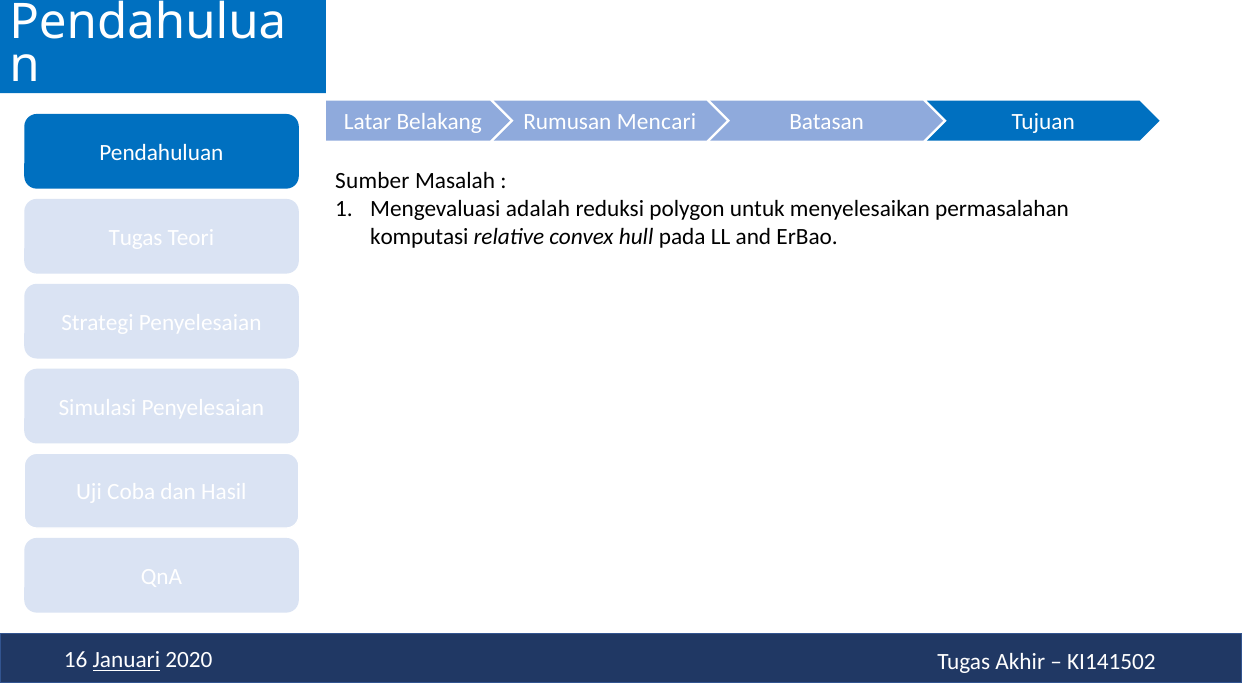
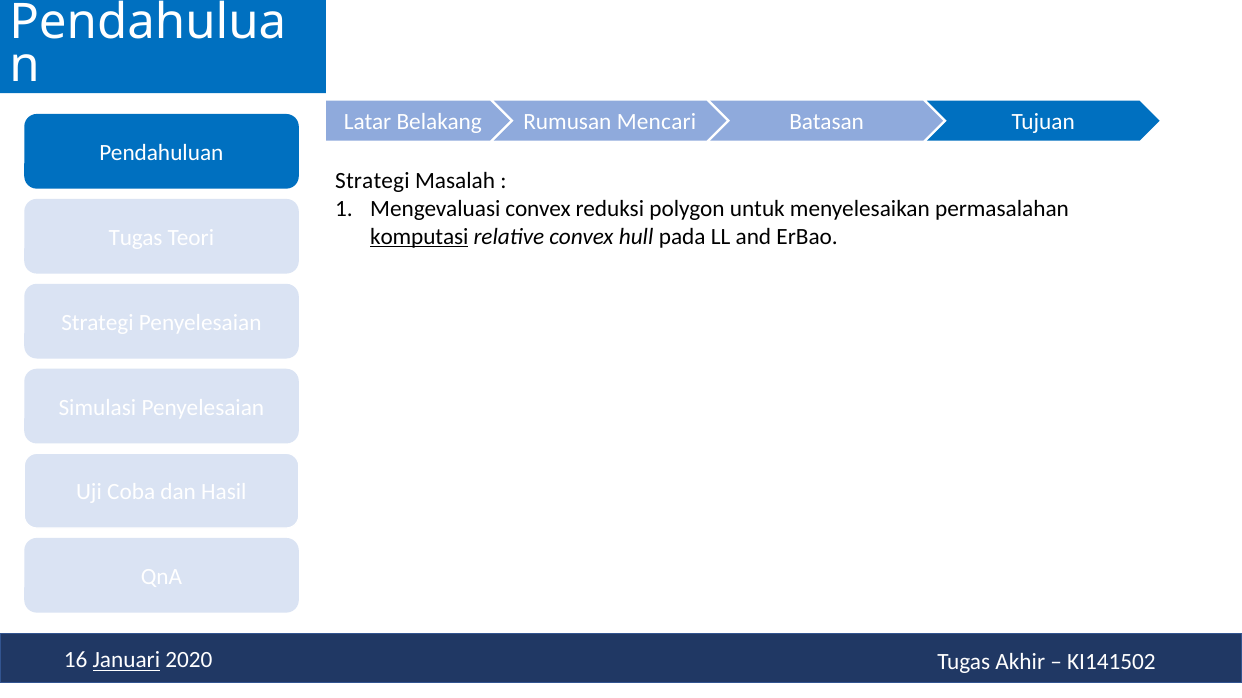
Sumber: Sumber -> Strategi (372, 181)
Mengevaluasi adalah: adalah -> convex (538, 209)
komputasi underline: none -> present (419, 237)
